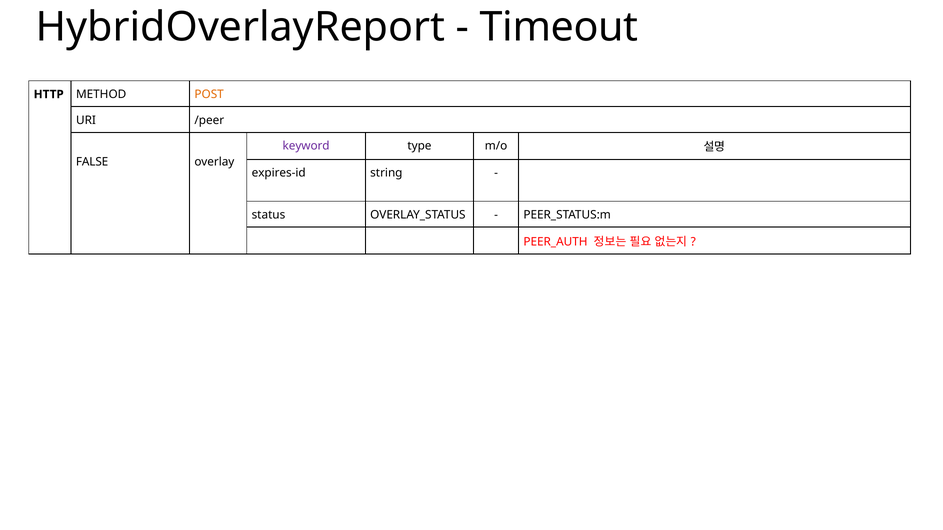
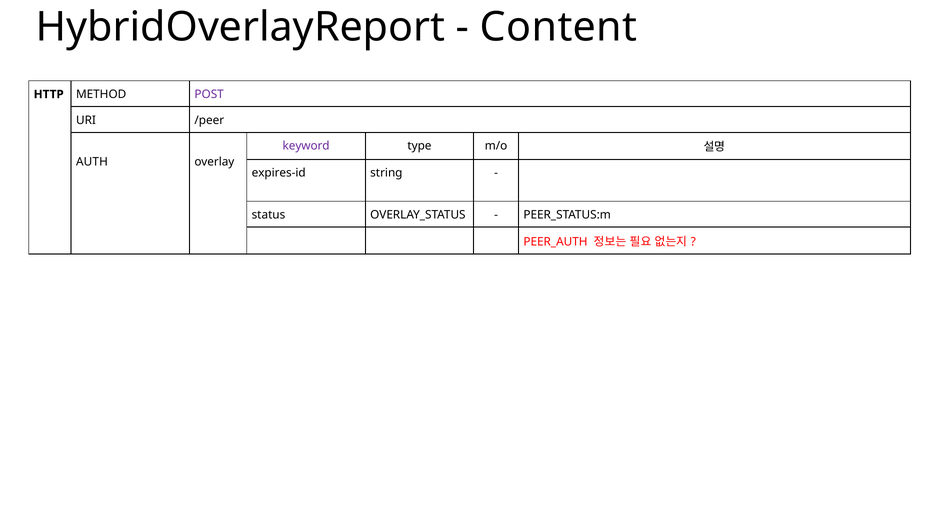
Timeout: Timeout -> Content (559, 27)
POST colour: orange -> purple (209, 94)
FALSE: FALSE -> AUTH (92, 162)
